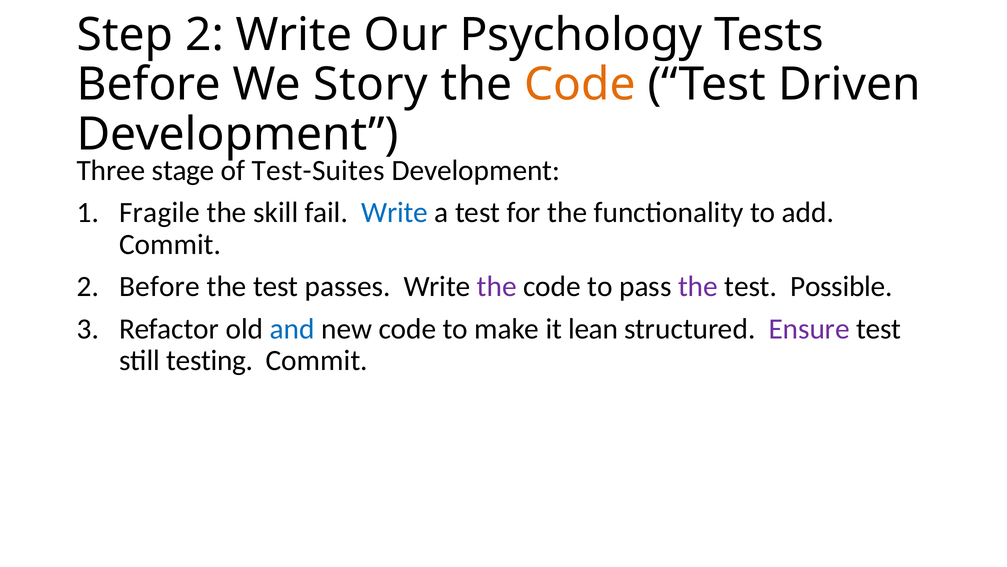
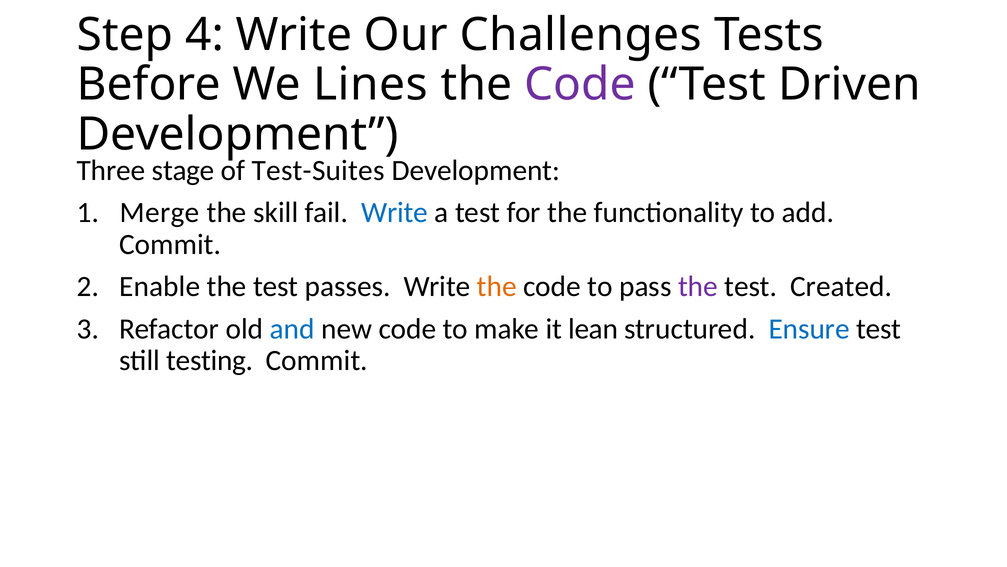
Step 2: 2 -> 4 (205, 35)
Psychology: Psychology -> Challenges (581, 35)
Story: Story -> Lines (371, 85)
Code colour: orange -> purple (580, 85)
Fragile: Fragile -> Merge (160, 212)
Before: Before -> Enable (160, 286)
the colour: purple -> orange (497, 286)
Possible: Possible -> Created (841, 286)
Ensure colour: purple -> blue (809, 329)
